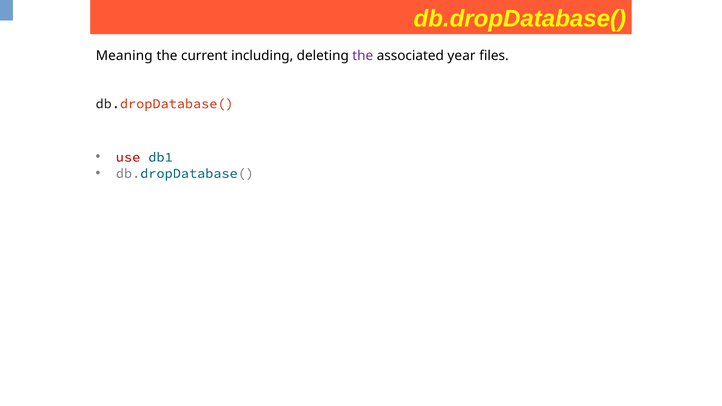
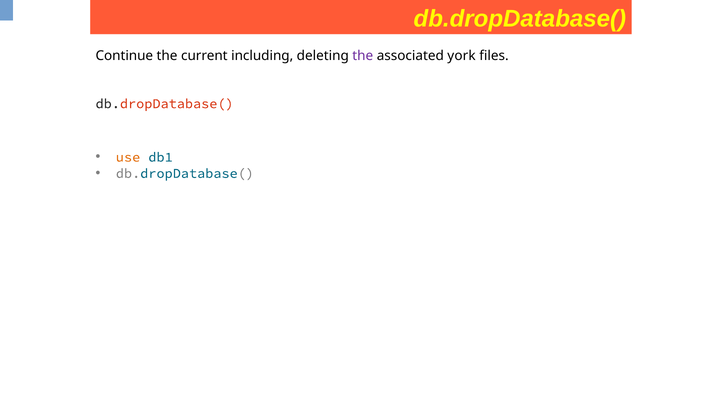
Meaning: Meaning -> Continue (124, 56)
year: year -> york (462, 56)
use colour: red -> orange (128, 157)
